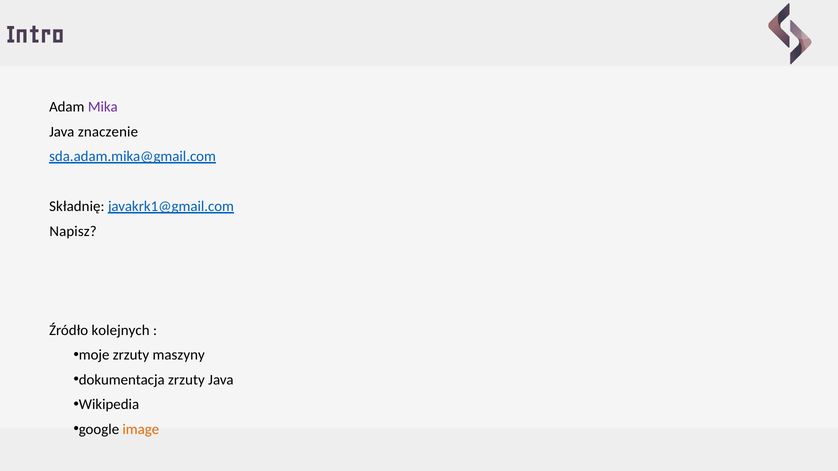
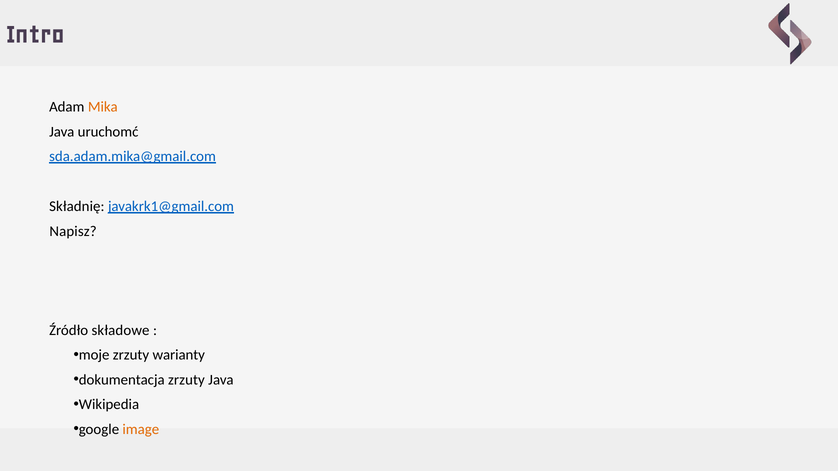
Mika colour: purple -> orange (103, 107)
znaczenie: znaczenie -> uruchomć (108, 132)
kolejnych: kolejnych -> składowe (121, 330)
maszyny: maszyny -> warianty (179, 355)
